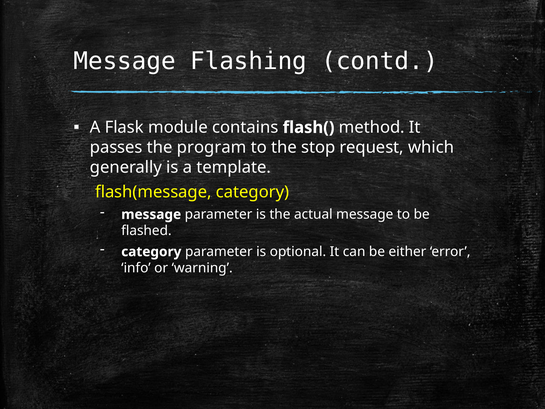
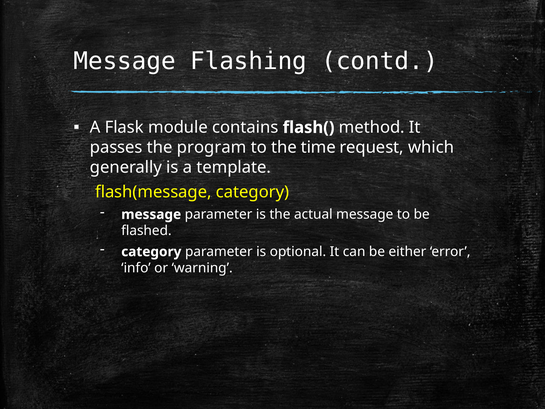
stop: stop -> time (318, 147)
